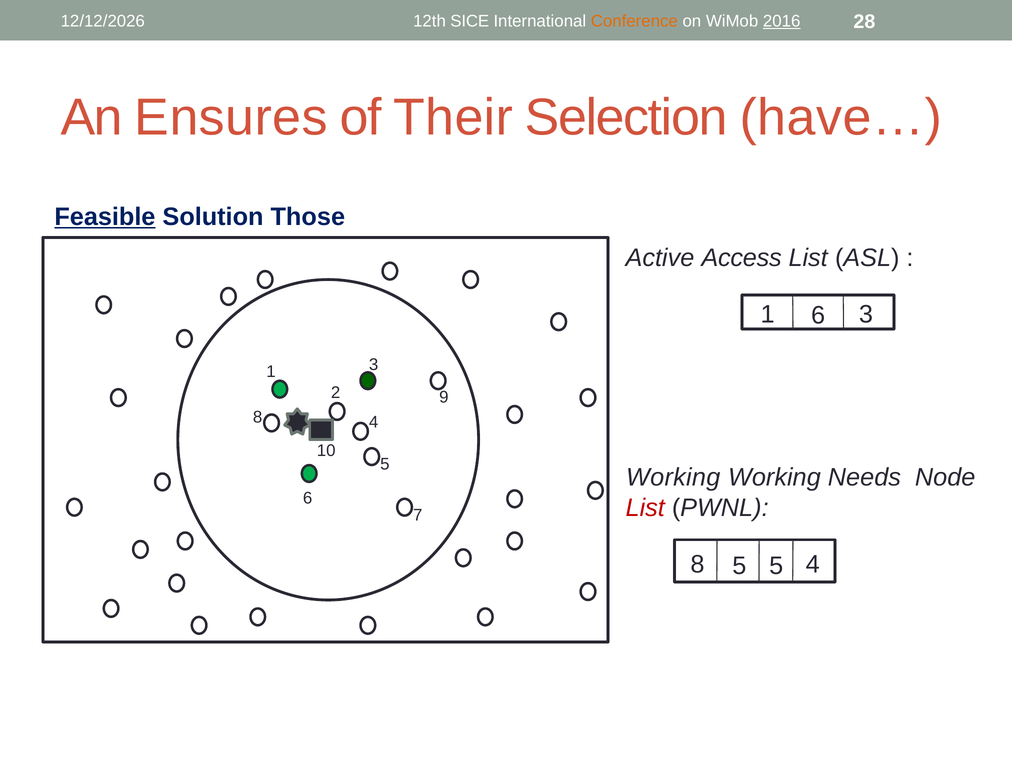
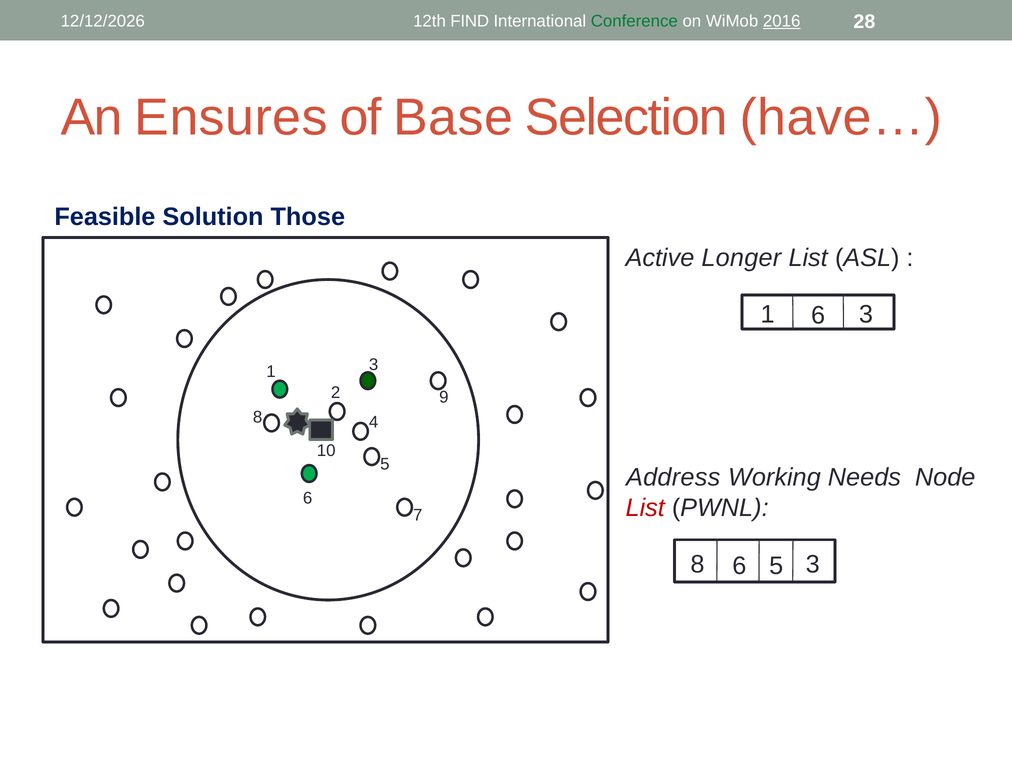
SICE: SICE -> FIND (470, 21)
Conference colour: orange -> green (634, 21)
Their: Their -> Base (453, 117)
Feasible underline: present -> none (105, 217)
Access: Access -> Longer (741, 258)
Working: Working -> Address (673, 477)
8 5: 5 -> 6 (739, 566)
5 4: 4 -> 3 (813, 564)
